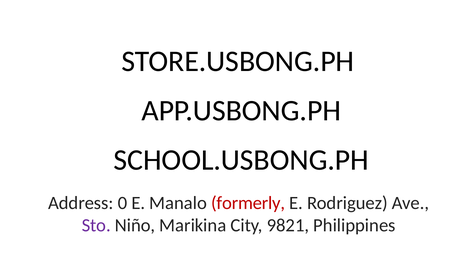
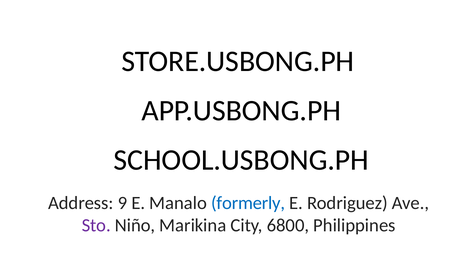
0: 0 -> 9 (122, 203)
formerly colour: red -> blue (248, 203)
9821: 9821 -> 6800 (288, 225)
